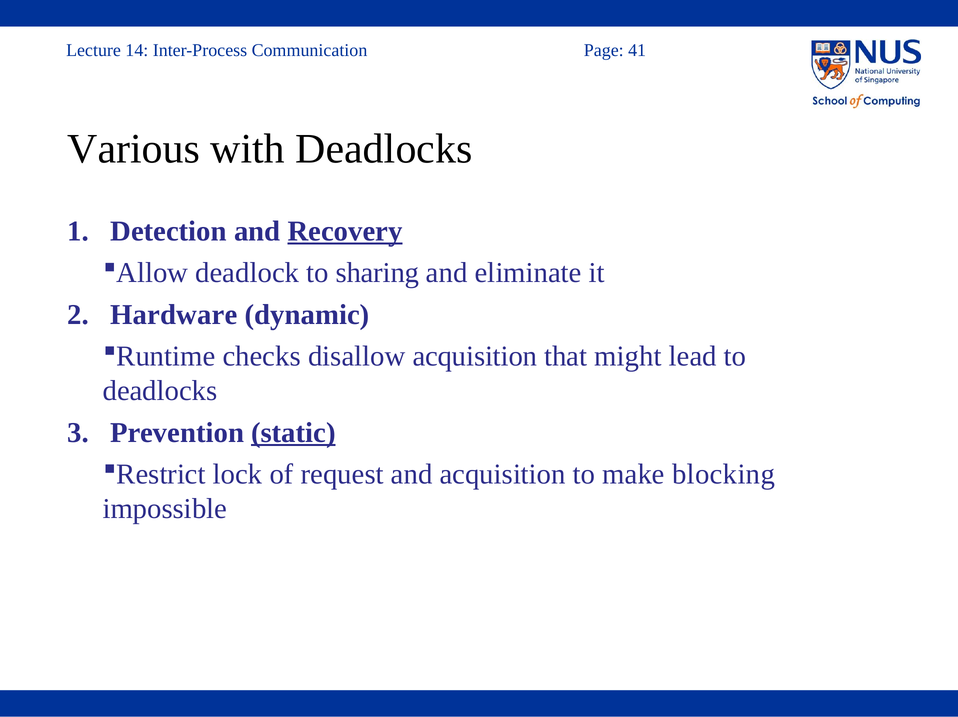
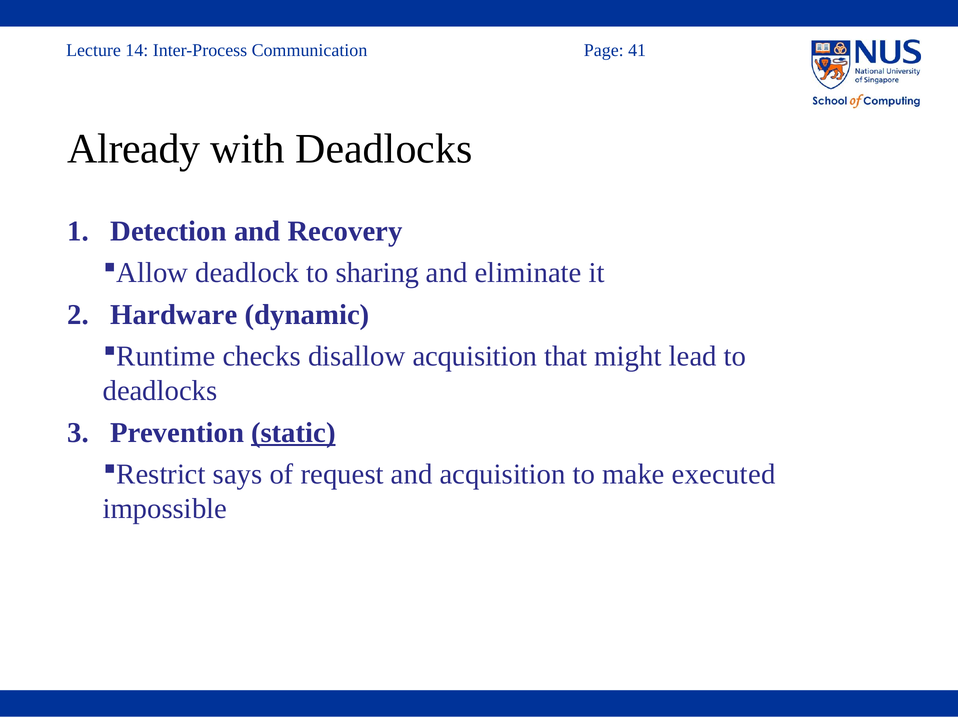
Various: Various -> Already (134, 149)
Recovery underline: present -> none (345, 231)
lock: lock -> says (238, 474)
blocking: blocking -> executed (724, 474)
